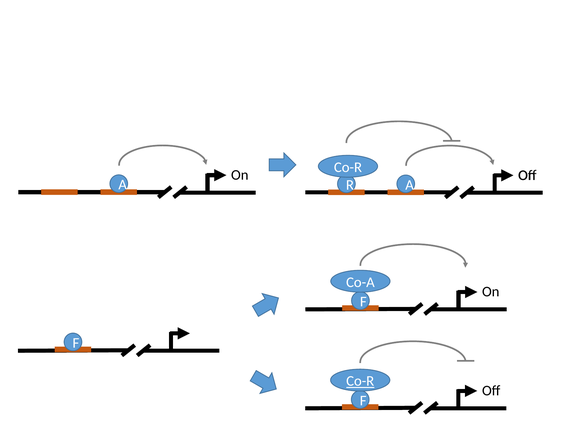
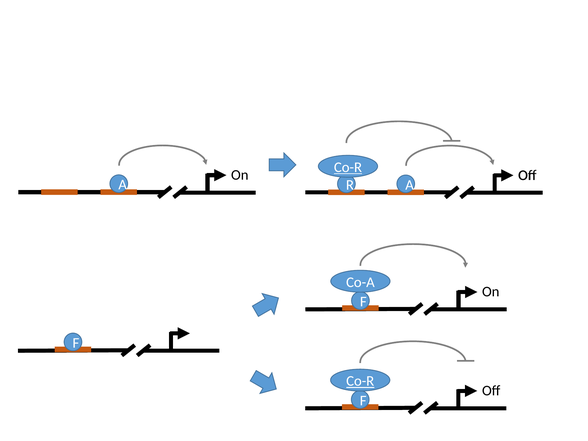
Co-R underline: none -> present (348, 167)
